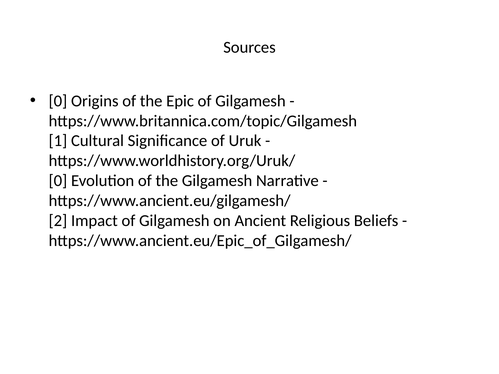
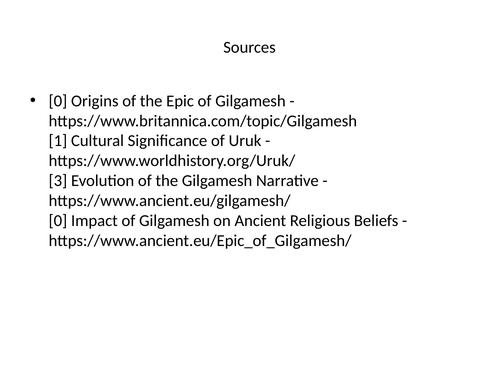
0: 0 -> 3 (58, 181)
2: 2 -> 0 (58, 221)
